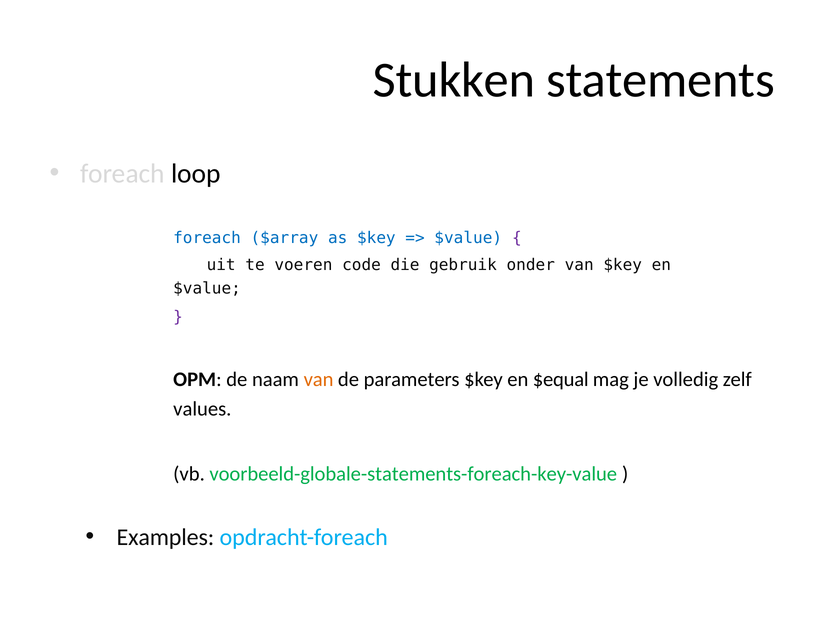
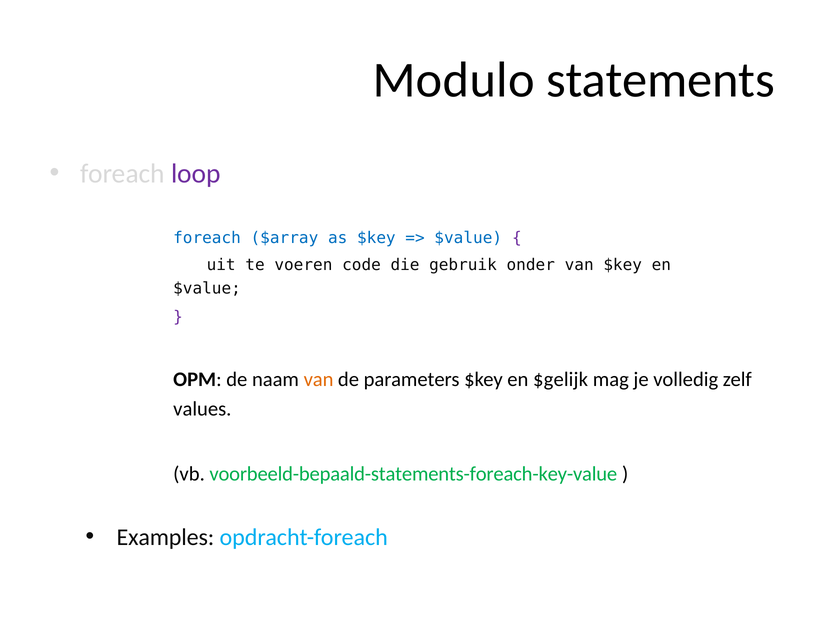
Stukken: Stukken -> Modulo (454, 80)
loop colour: black -> purple (196, 174)
$equal: $equal -> $gelijk (561, 379)
voorbeeld-globale-statements-foreach-key-value: voorbeeld-globale-statements-foreach-key-value -> voorbeeld-bepaald-statements-foreach-key-value (413, 474)
